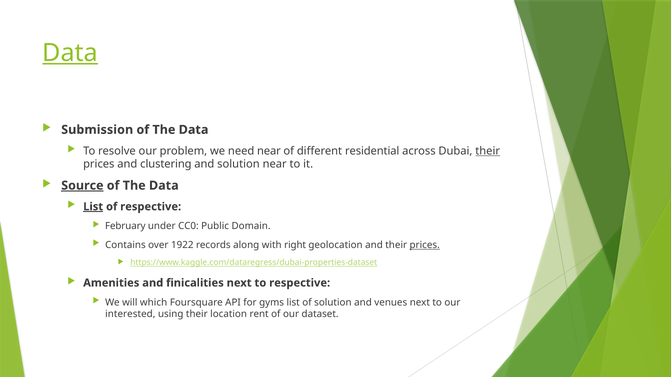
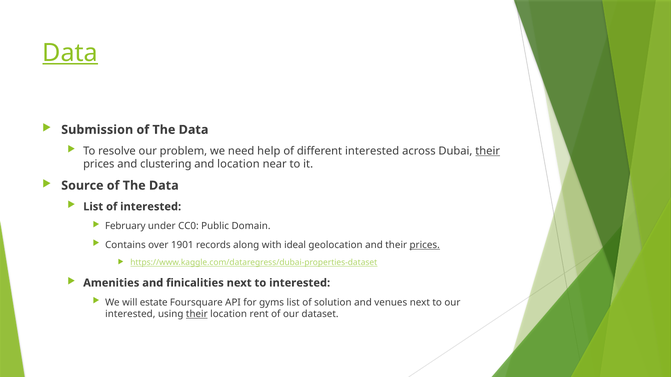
need near: near -> help (269, 151)
different residential: residential -> interested (372, 151)
and solution: solution -> location (238, 164)
Source underline: present -> none (82, 186)
List underline: present -> none (93, 207)
of respective: respective -> interested (151, 207)
1922: 1922 -> 1901 (182, 245)
right: right -> ideal (295, 245)
to respective: respective -> interested (300, 283)
which: which -> estate (154, 303)
their underline: none -> present (197, 314)
